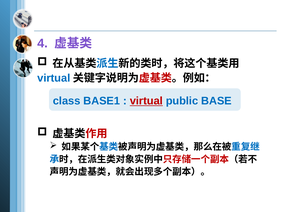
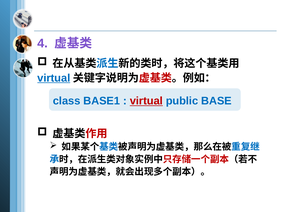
virtual underline: none -> present (54, 78)
